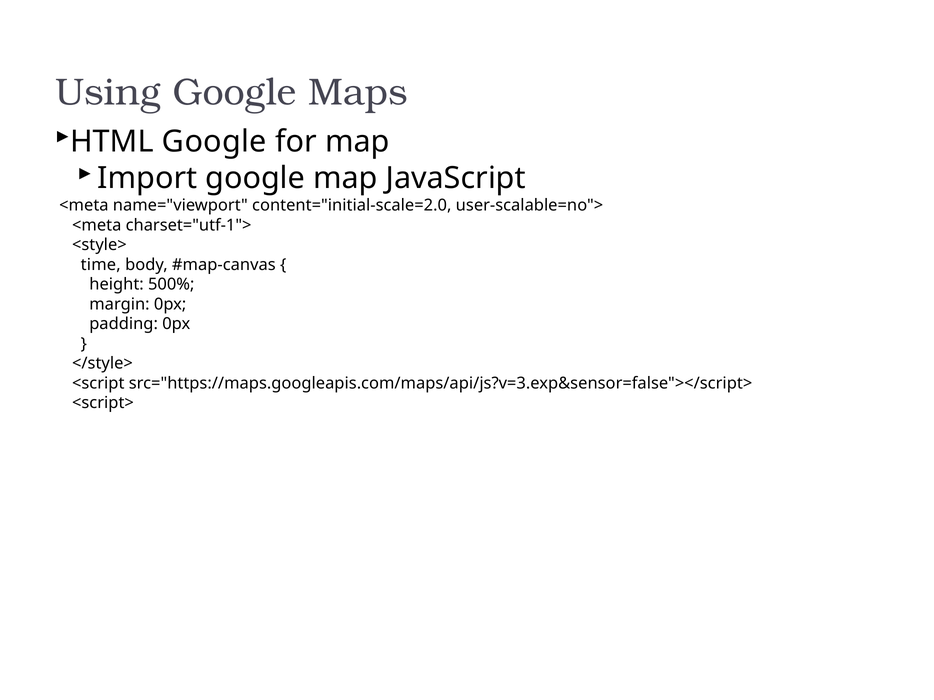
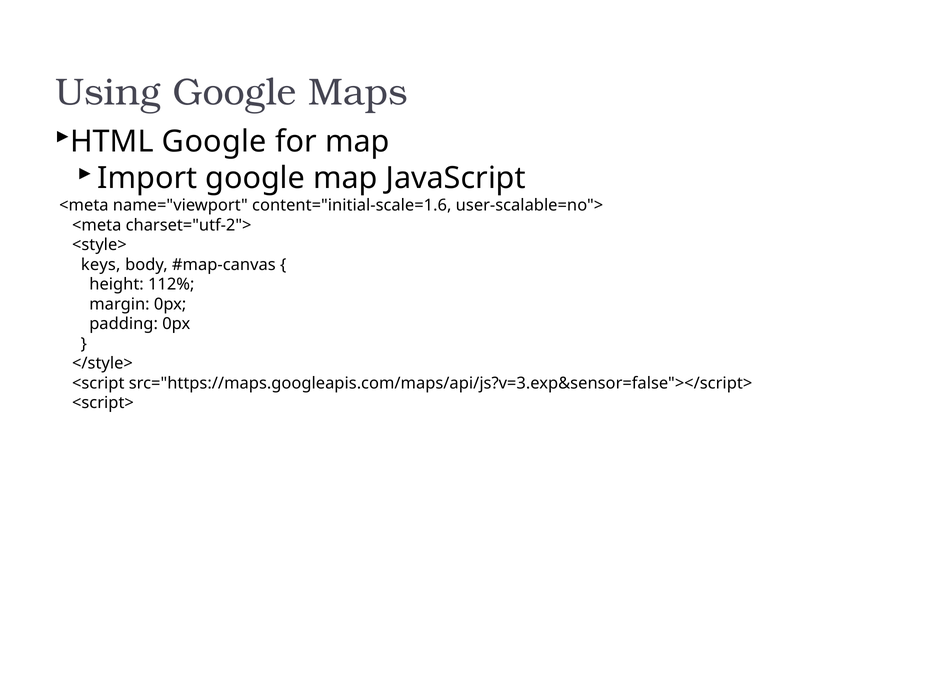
content="initial-scale=2.0: content="initial-scale=2.0 -> content="initial-scale=1.6 (352, 205)
charset="utf-1">: charset="utf-1"> -> charset="utf-2"> (189, 225)
time: time -> keys (101, 265)
500%: 500% -> 112% (171, 285)
